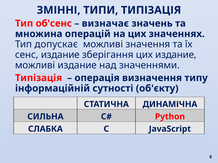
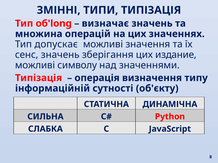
об'сенс: об'сенс -> об'long (54, 23)
сенс издание: издание -> значень (60, 55)
можливі издание: издание -> символу (77, 65)
